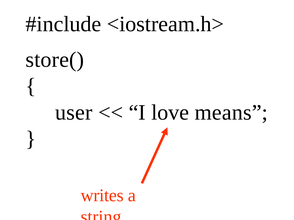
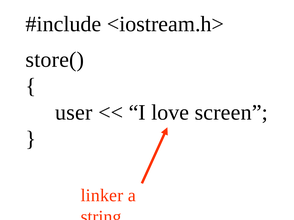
means: means -> screen (231, 113)
writes: writes -> linker (102, 196)
